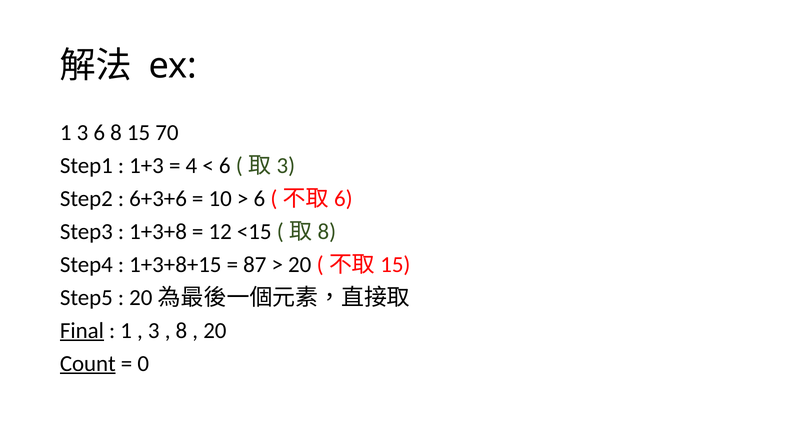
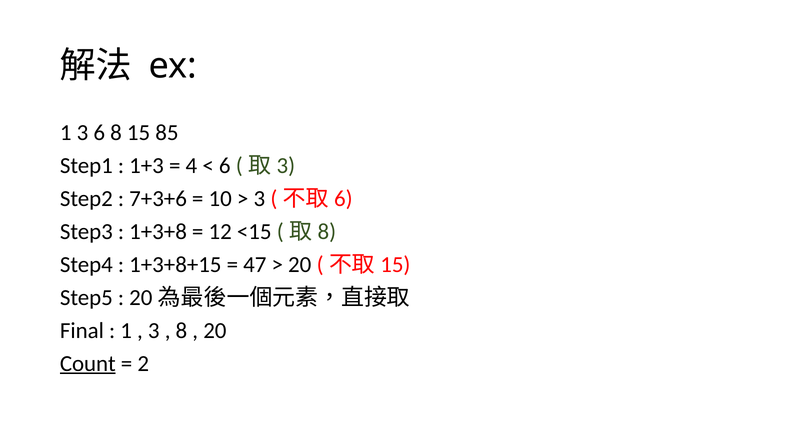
70: 70 -> 85 (167, 133)
6+3+6: 6+3+6 -> 7+3+6 (158, 199)
6: 6 -> 3 (259, 199)
87: 87 -> 47 (255, 265)
Final underline: present -> none (82, 331)
0: 0 -> 2 (143, 364)
